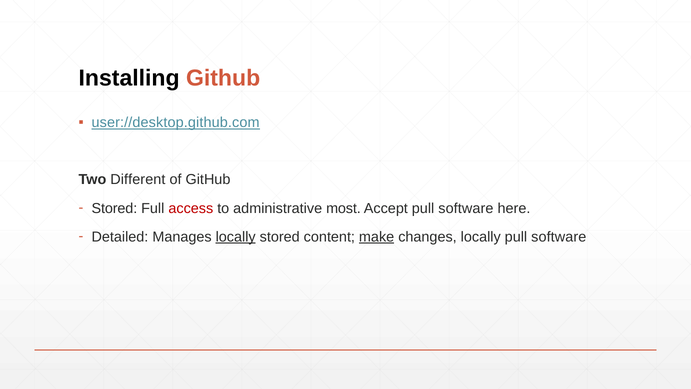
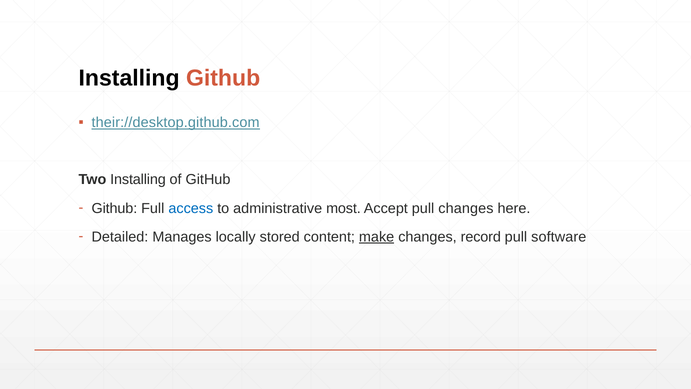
user://desktop.github.com: user://desktop.github.com -> their://desktop.github.com (176, 123)
Two Different: Different -> Installing (138, 180)
Stored: Stored -> Github (114, 208)
access colour: red -> blue (191, 208)
Accept pull software: software -> changes (466, 208)
locally underline: present -> none (236, 237)
changes locally: locally -> record (481, 237)
